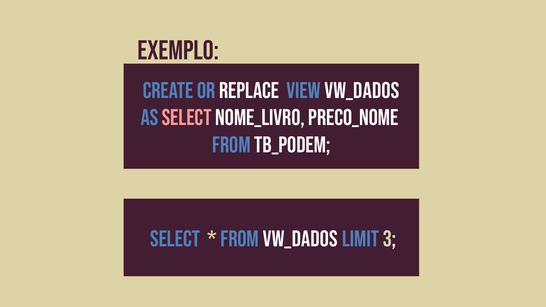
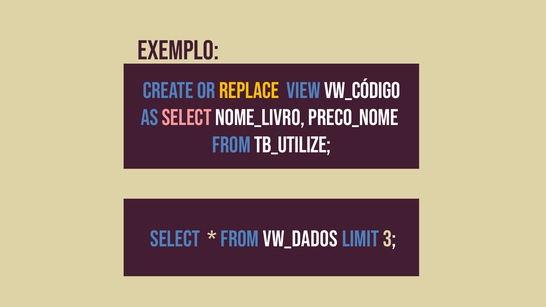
REPLACE colour: white -> yellow (249, 91)
VIEW vw_dados: vw_dados -> vw_código (362, 91)
tb_podem: tb_podem -> tb_utilize (292, 145)
